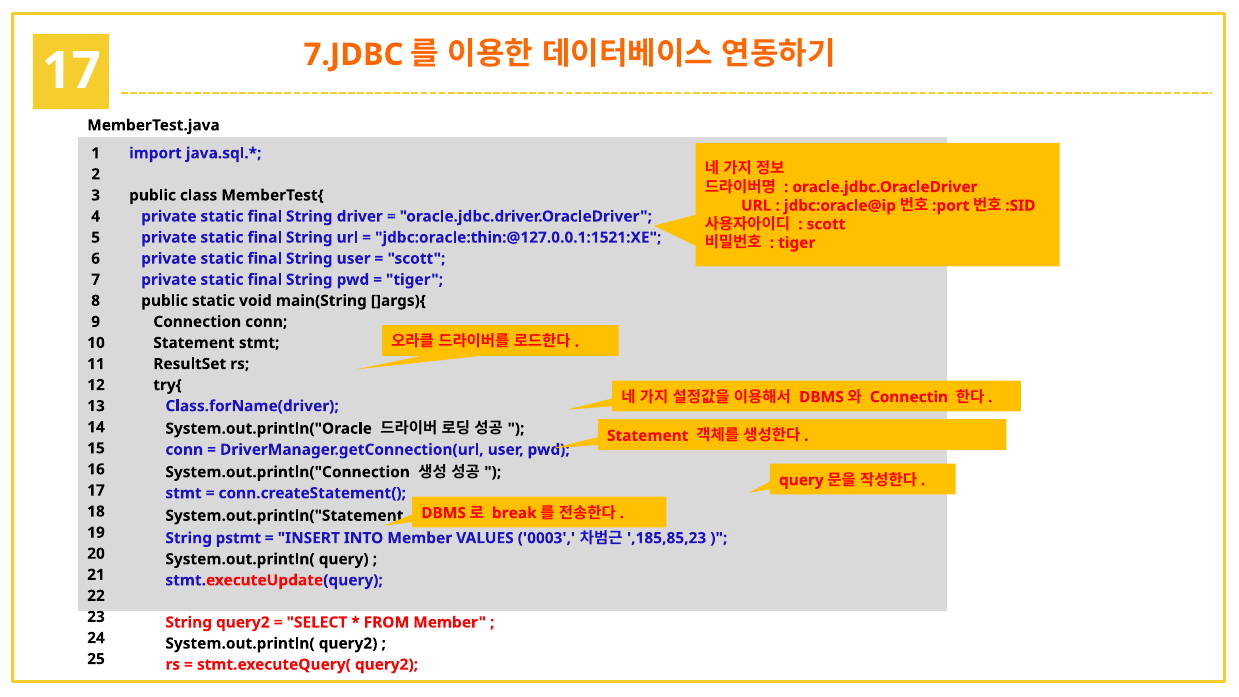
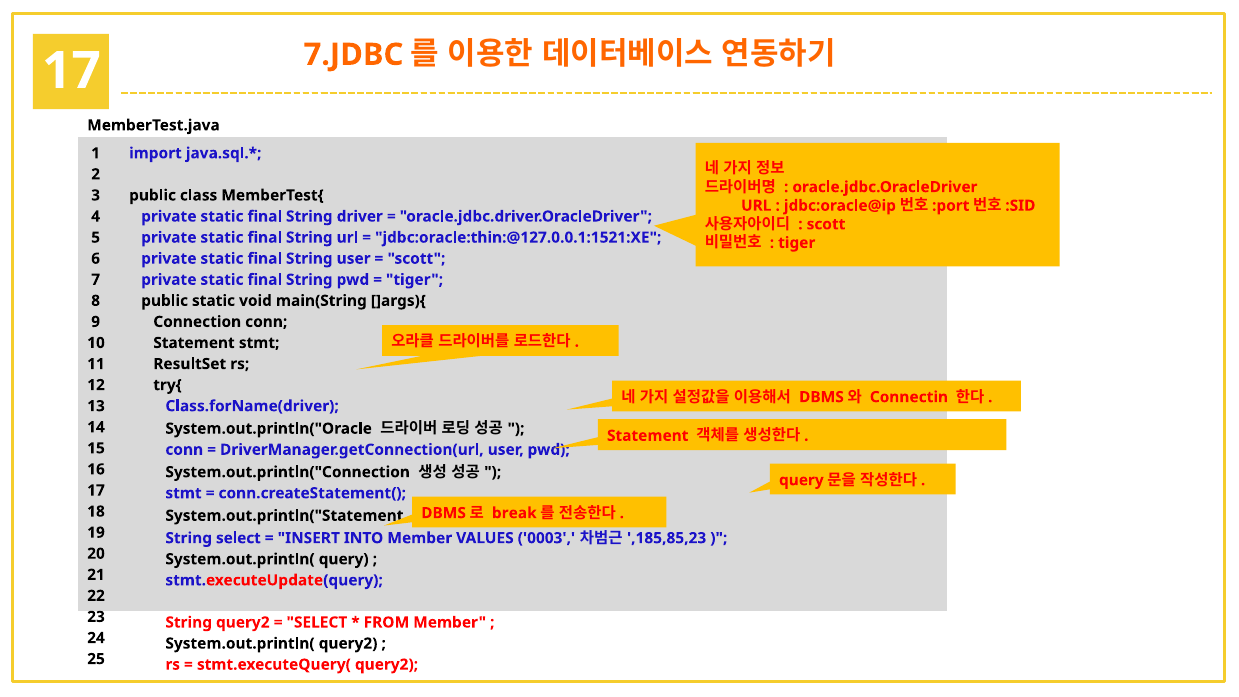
String pstmt: pstmt -> select (238, 538)
